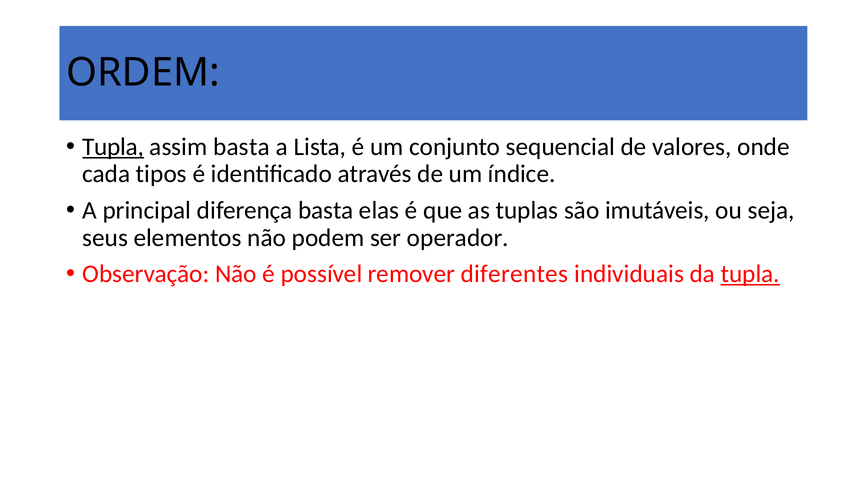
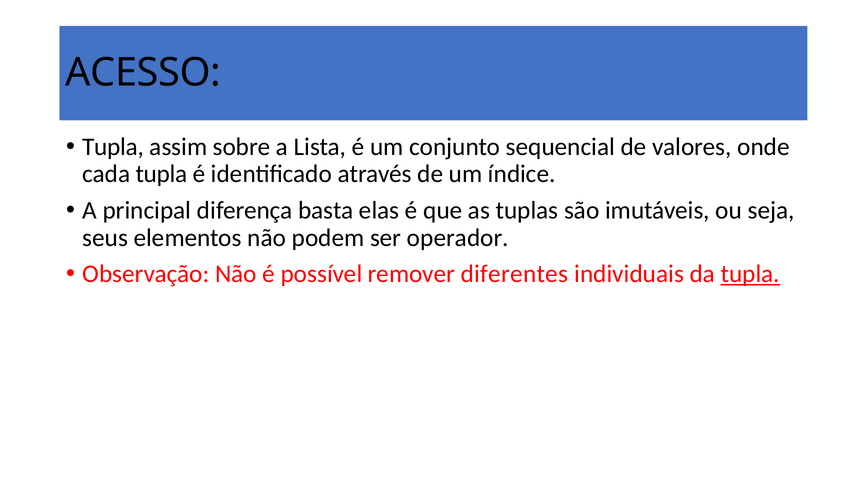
ORDEM: ORDEM -> ACESSO (143, 73)
Tupla underline: present -> none (113, 147)
assim basta: basta -> sobre (242, 147)
cada tipos: tipos -> tupla (161, 174)
